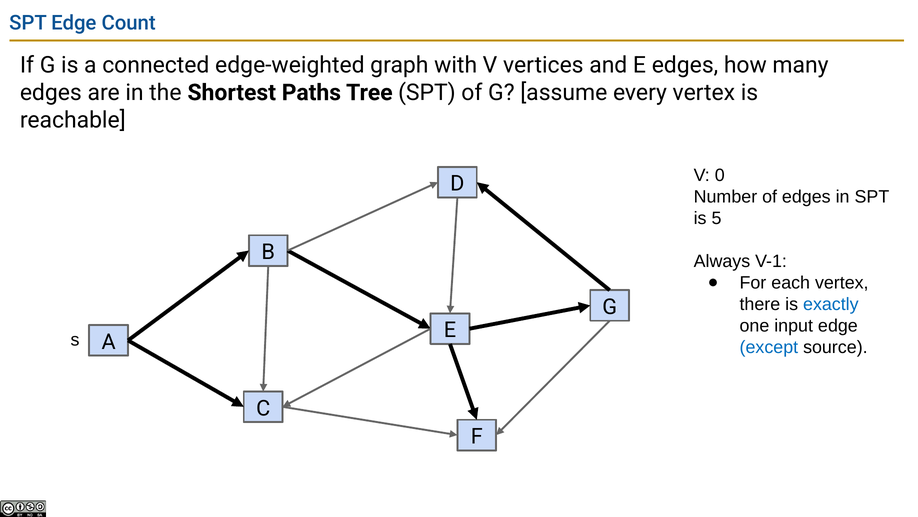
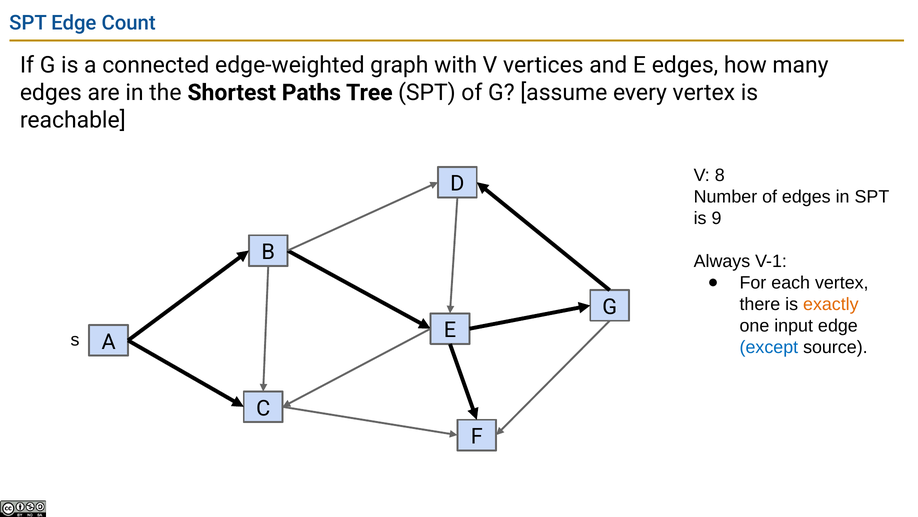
0: 0 -> 8 (720, 175)
5: 5 -> 9 (716, 218)
exactly colour: blue -> orange (831, 304)
